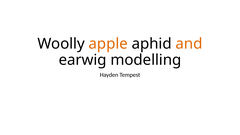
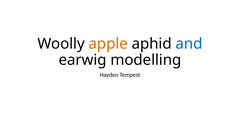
and colour: orange -> blue (189, 44)
